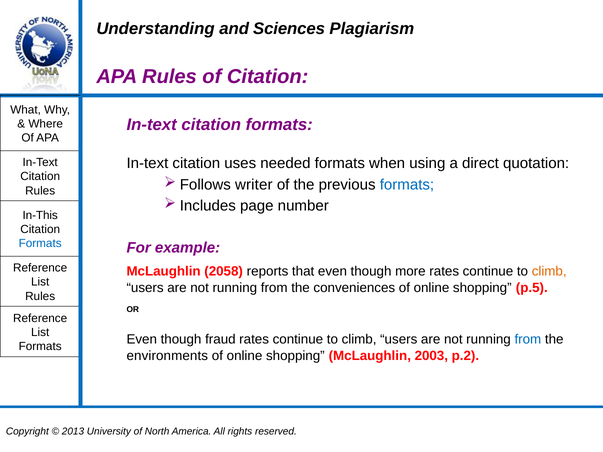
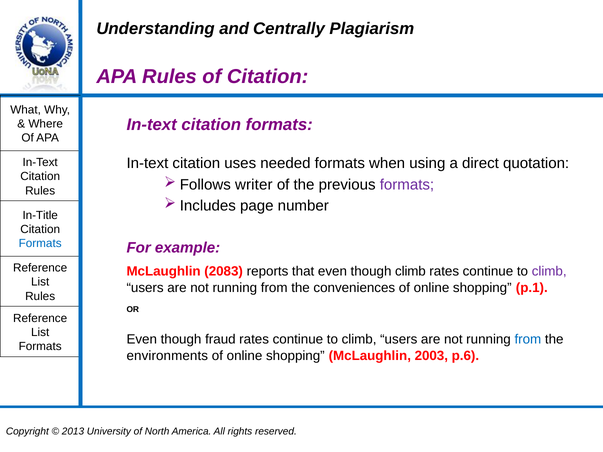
Sciences: Sciences -> Centrally (289, 29)
formats colour: blue -> purple (407, 185)
In-This: In-This -> In-Title (40, 215)
2058: 2058 -> 2083 (224, 272)
though more: more -> climb (410, 272)
climb colour: orange -> purple (549, 272)
p.5: p.5 -> p.1 (532, 288)
p.2: p.2 -> p.6 (465, 356)
